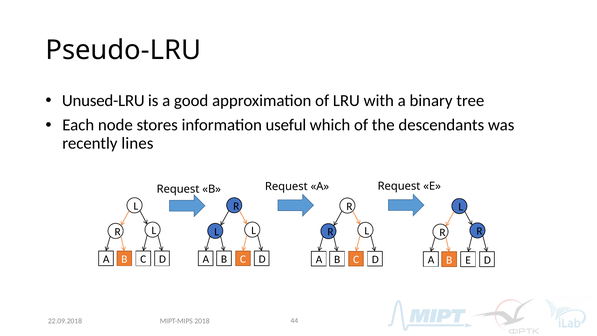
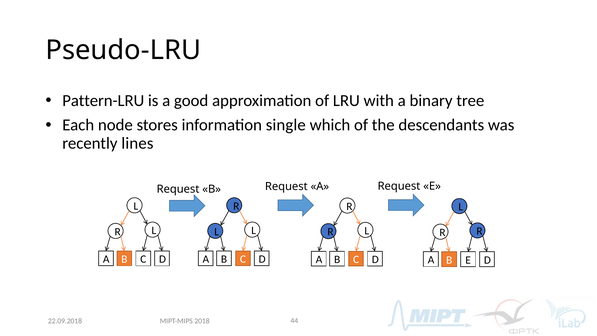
Unused-LRU: Unused-LRU -> Pattern-LRU (103, 101)
useful: useful -> single (286, 125)
